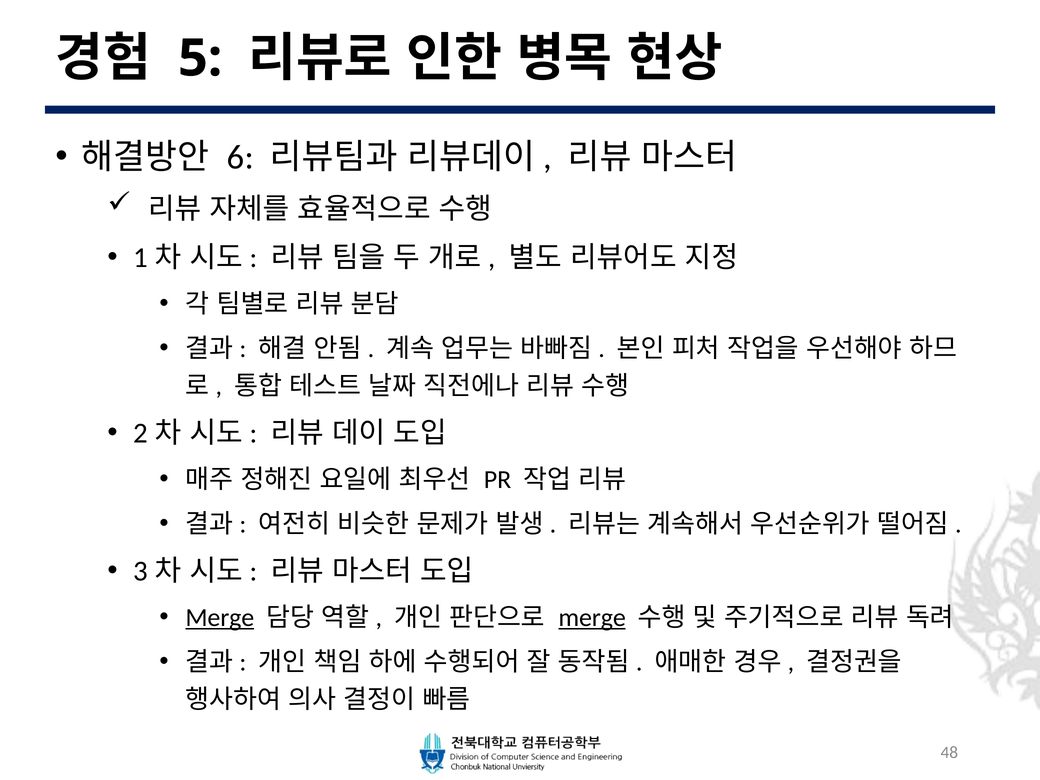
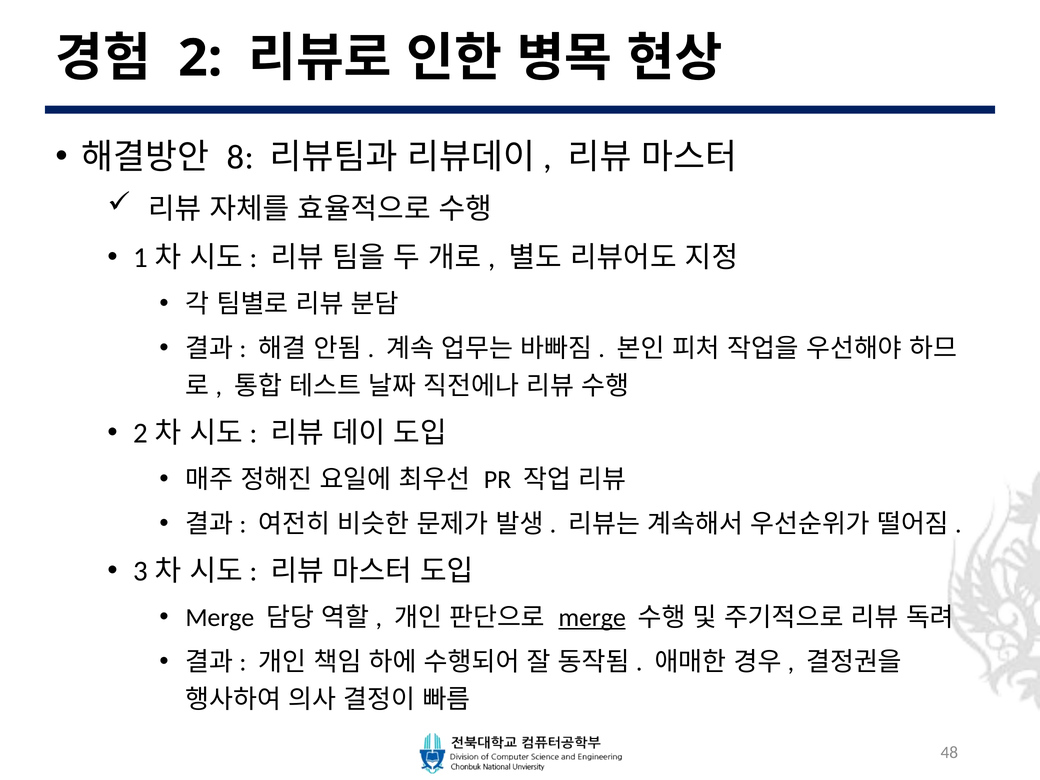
5: 5 -> 2 (200, 58)
6: 6 -> 8 (240, 157)
Merge underline: present -> none (220, 618)
